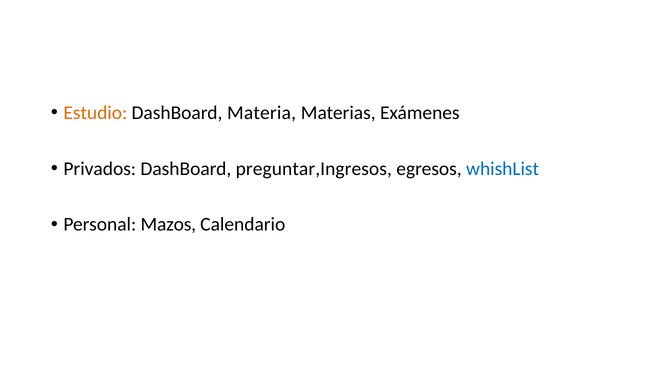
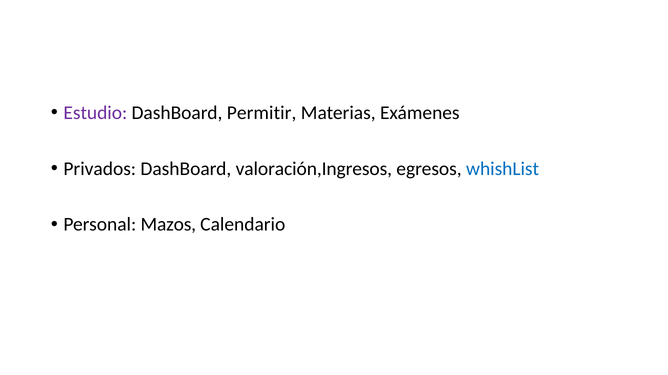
Estudio colour: orange -> purple (95, 113)
Materia: Materia -> Permitir (262, 113)
preguntar,Ingresos: preguntar,Ingresos -> valoración,Ingresos (314, 169)
